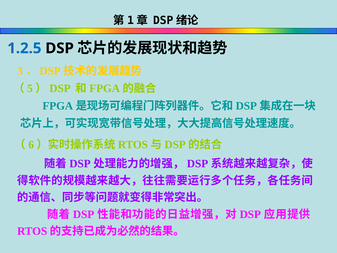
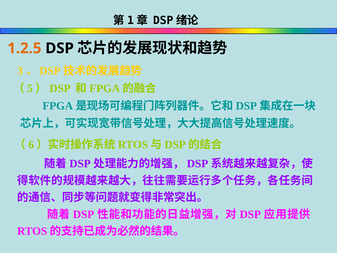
1.2.5 colour: blue -> orange (24, 48)
